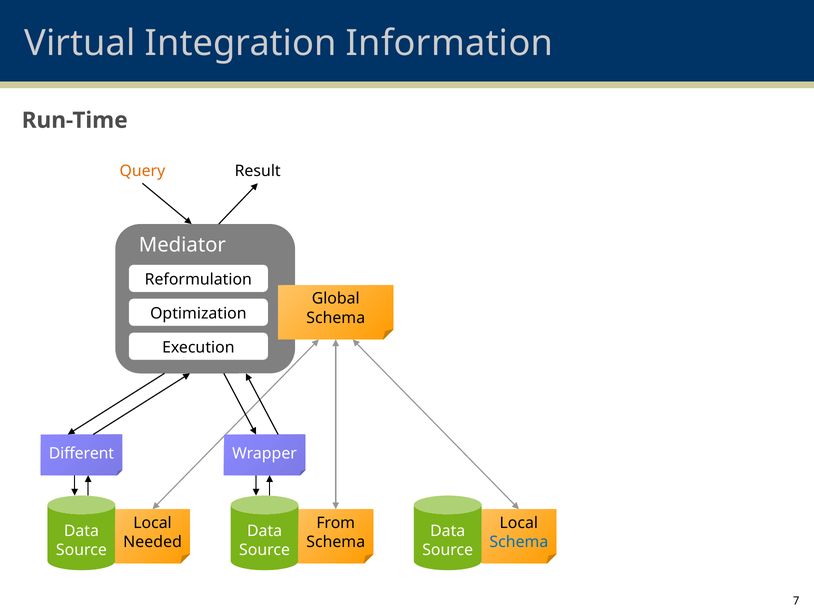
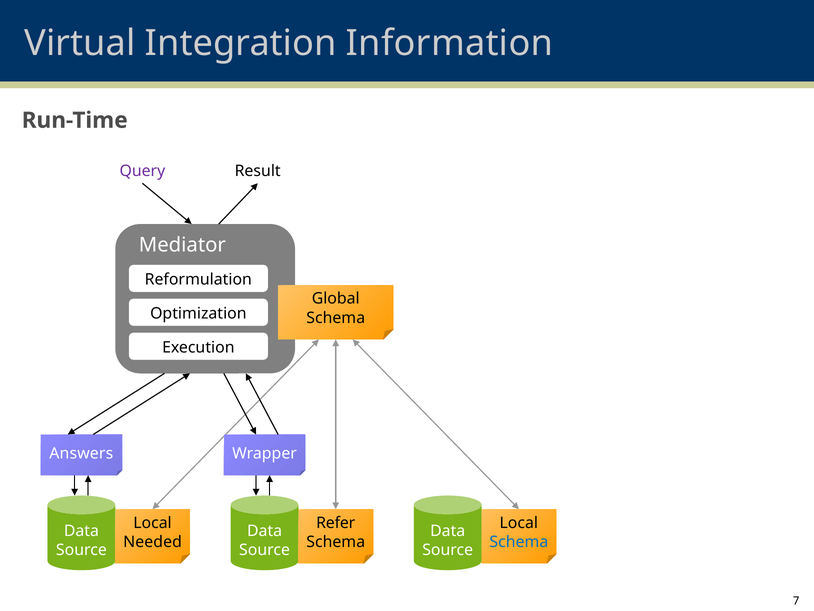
Query colour: orange -> purple (142, 171)
Different: Different -> Answers (81, 453)
From: From -> Refer (336, 523)
